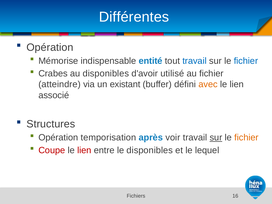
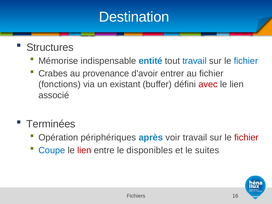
Différentes: Différentes -> Destination (134, 17)
Opération: Opération -> Structures (50, 47)
au disponibles: disponibles -> provenance (106, 73)
utilisé: utilisé -> entrer (172, 73)
atteindre: atteindre -> fonctions (60, 84)
avec colour: orange -> red (208, 84)
Structures: Structures -> Terminées (51, 124)
temporisation: temporisation -> périphériques (108, 138)
sur underline: present -> none (216, 138)
fichier colour: orange -> red (246, 138)
Coupe colour: red -> blue (52, 150)
lequel: lequel -> suites (207, 150)
